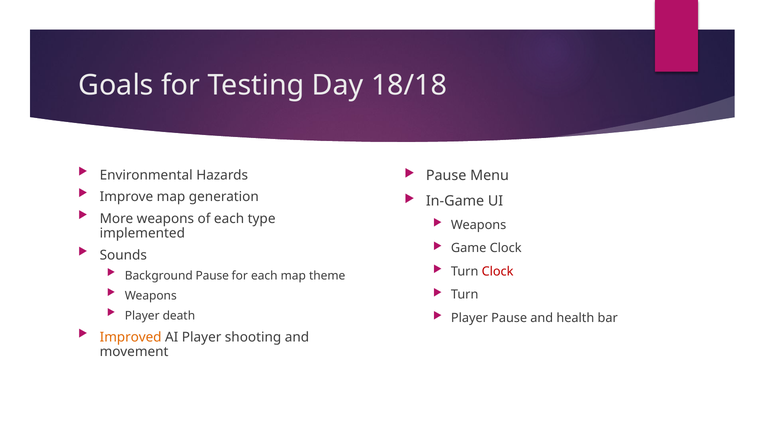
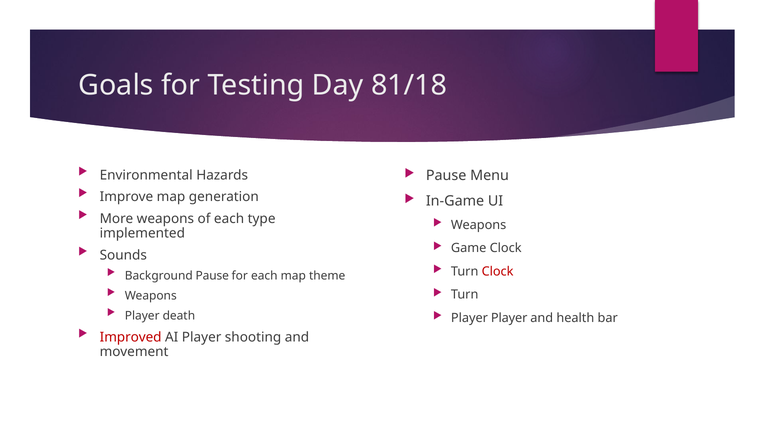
18/18: 18/18 -> 81/18 (409, 85)
Player Pause: Pause -> Player (509, 318)
Improved colour: orange -> red (131, 337)
